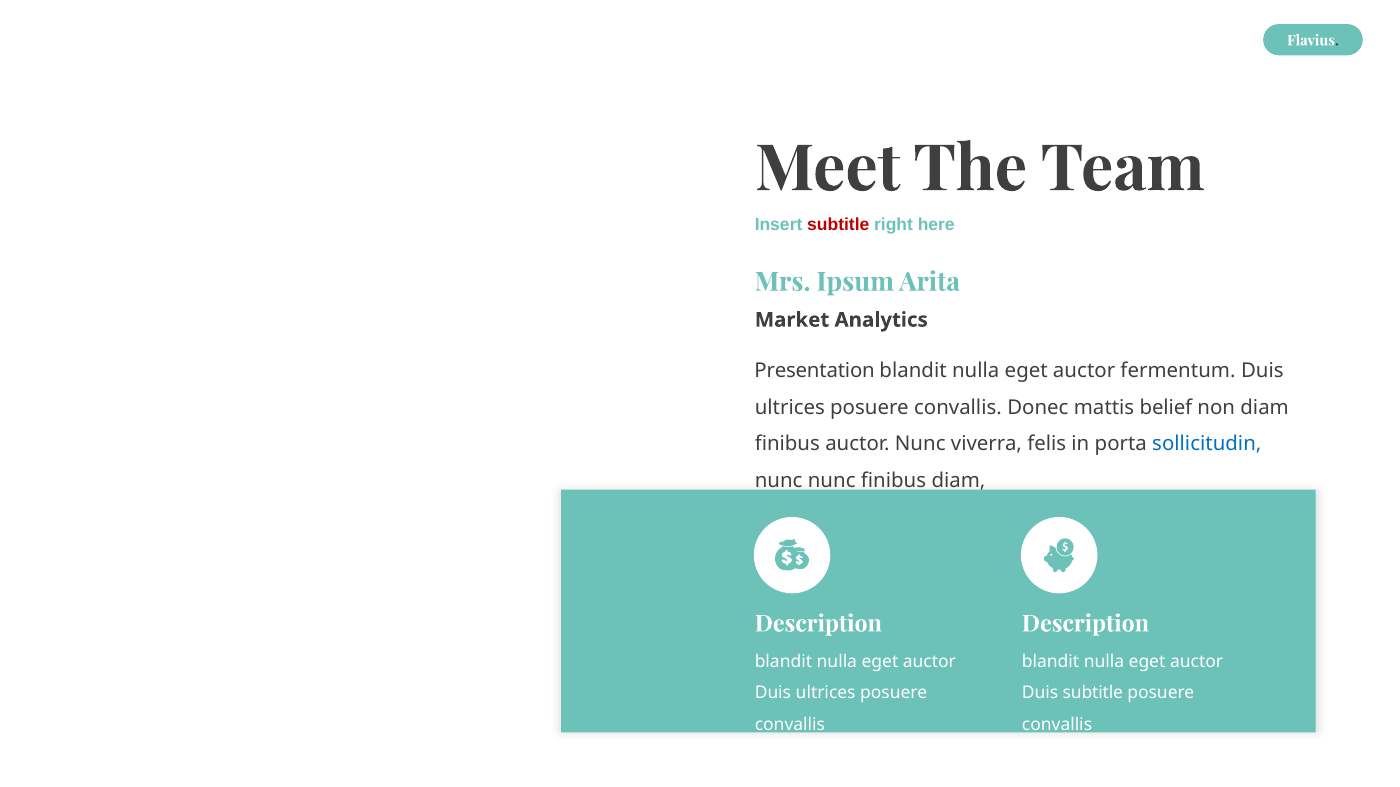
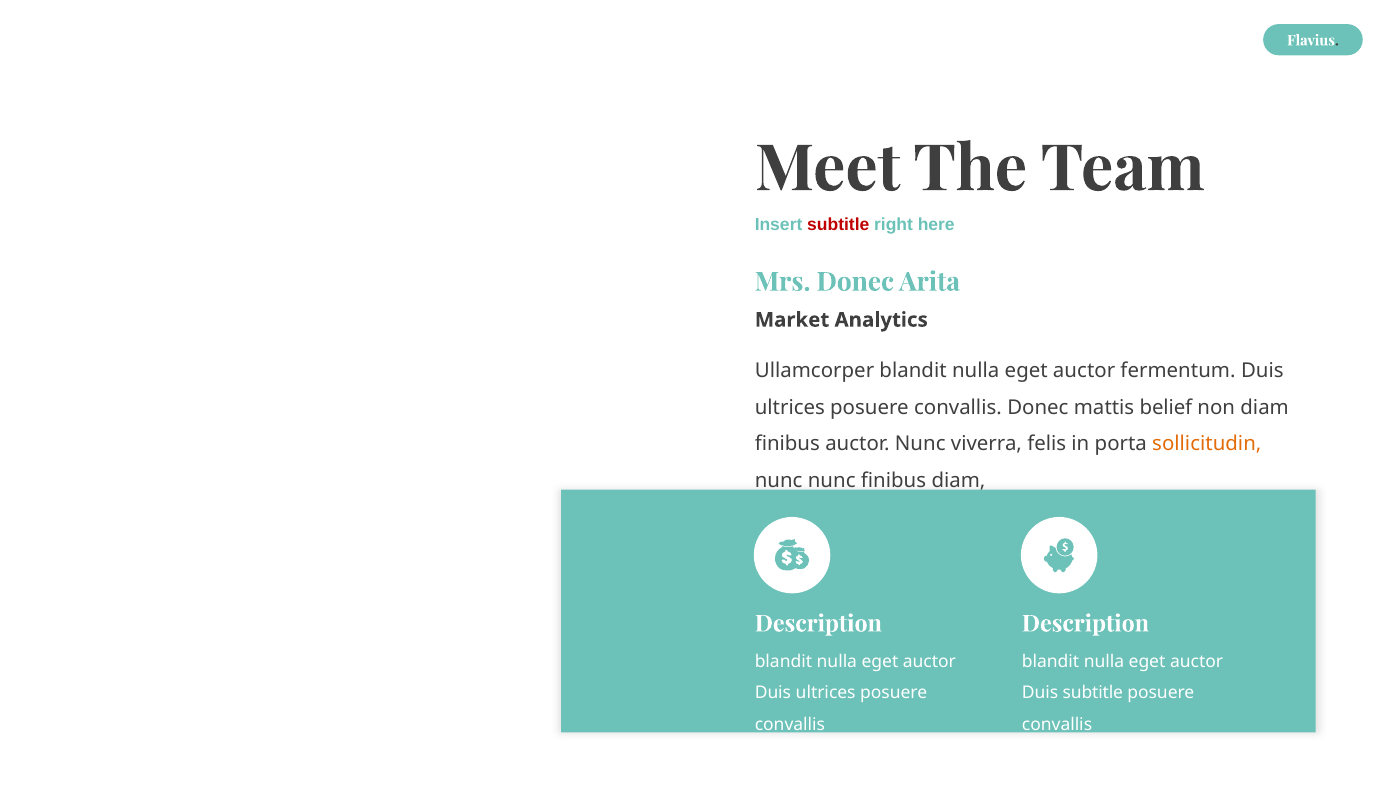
Mrs Ipsum: Ipsum -> Donec (855, 282)
Presentation: Presentation -> Ullamcorper (814, 371)
sollicitudin colour: blue -> orange (1207, 444)
